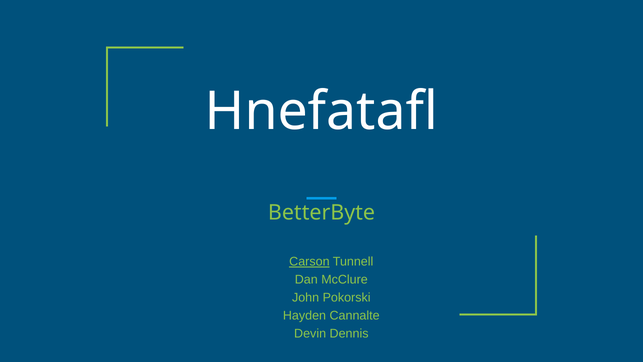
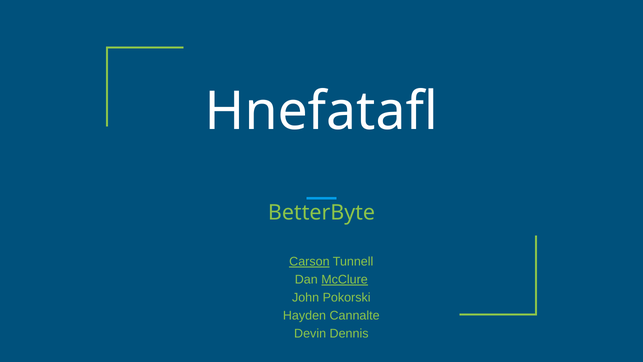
McClure underline: none -> present (345, 280)
